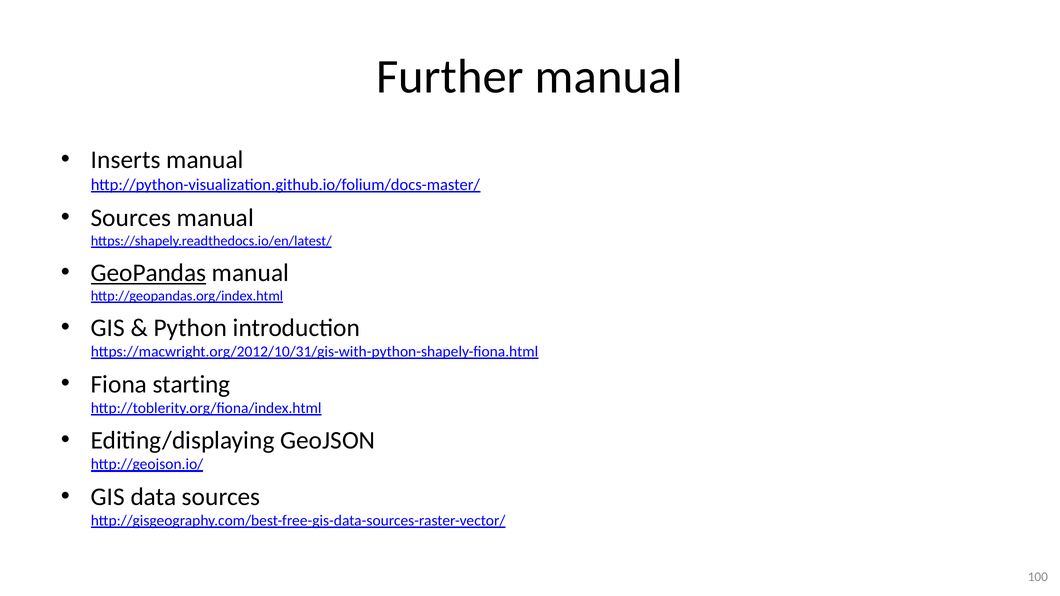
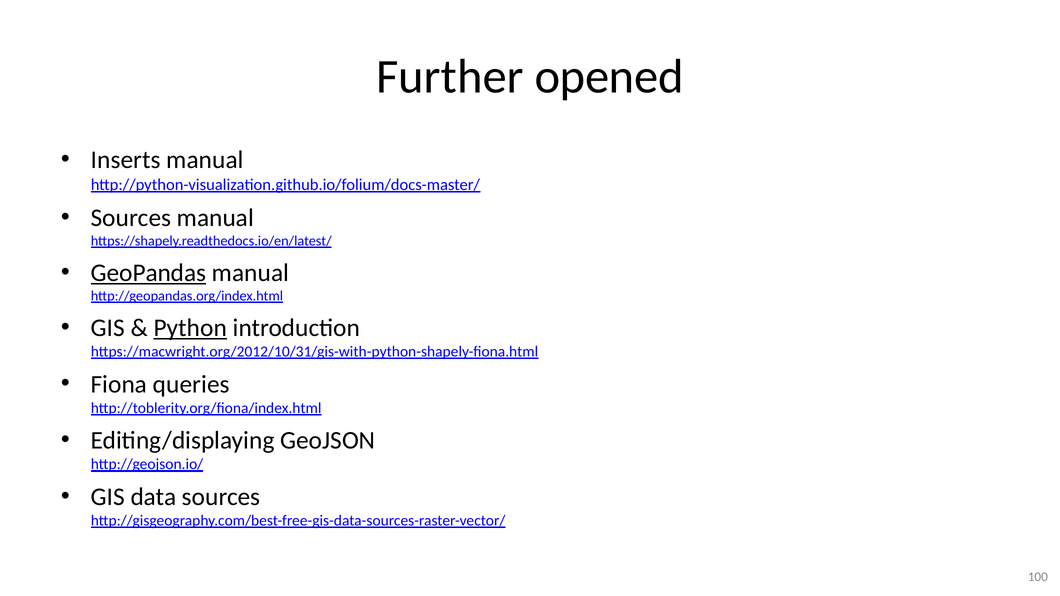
Further manual: manual -> opened (609, 77)
Python underline: none -> present (190, 328)
starting: starting -> queries (191, 384)
